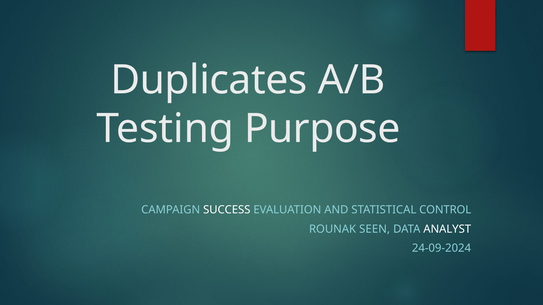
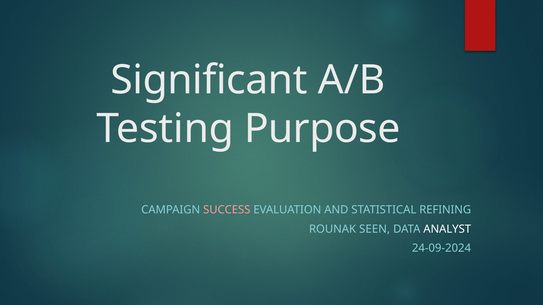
Duplicates: Duplicates -> Significant (209, 80)
SUCCESS colour: white -> pink (227, 210)
CONTROL: CONTROL -> REFINING (445, 210)
